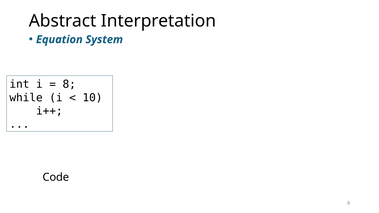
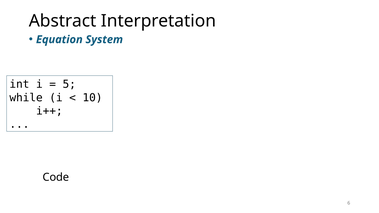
8: 8 -> 5 (69, 84)
